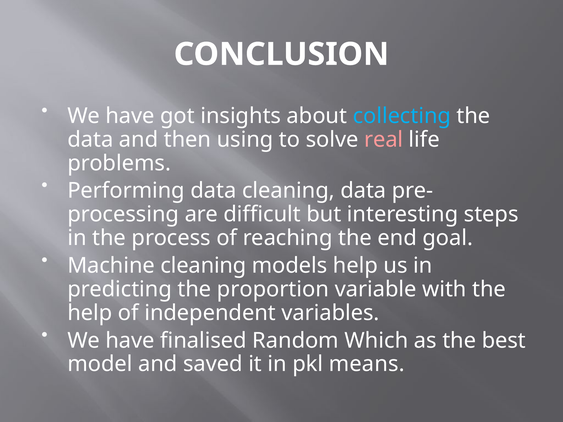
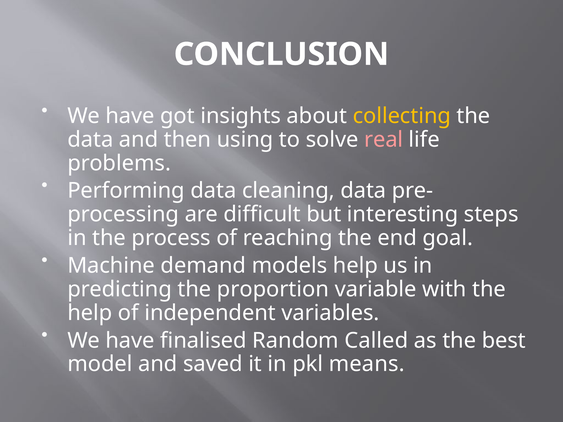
collecting colour: light blue -> yellow (402, 116)
Machine cleaning: cleaning -> demand (203, 266)
Which: Which -> Called (376, 341)
